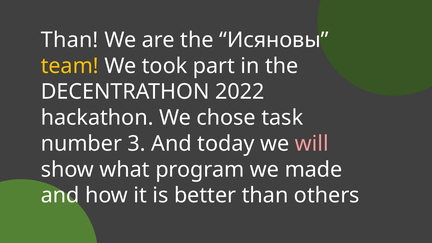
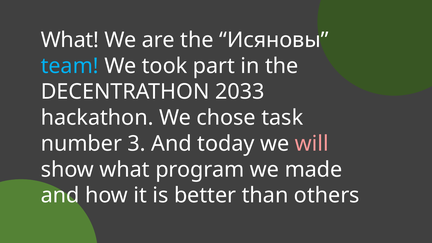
Than: Than -> What (70, 40)
team colour: yellow -> light blue (70, 66)
2022: 2022 -> 2033 (240, 92)
